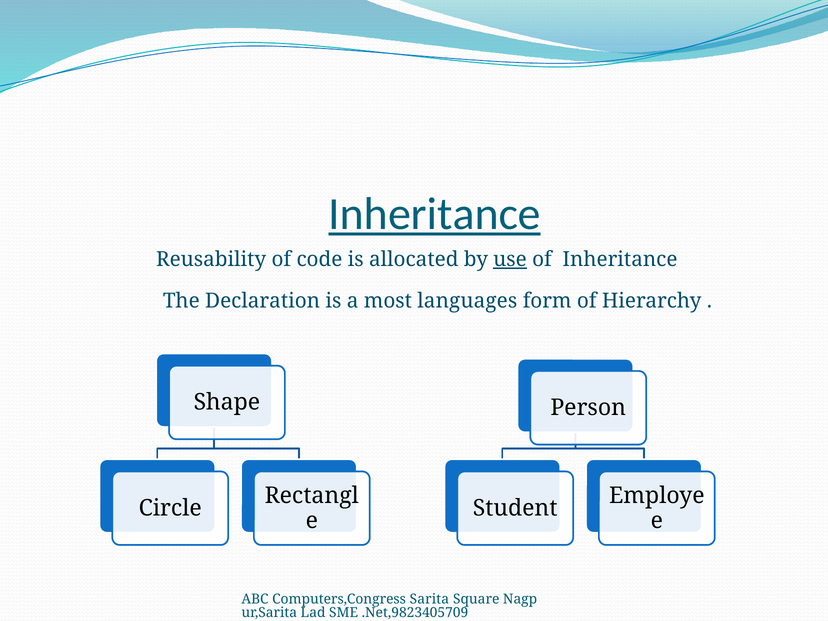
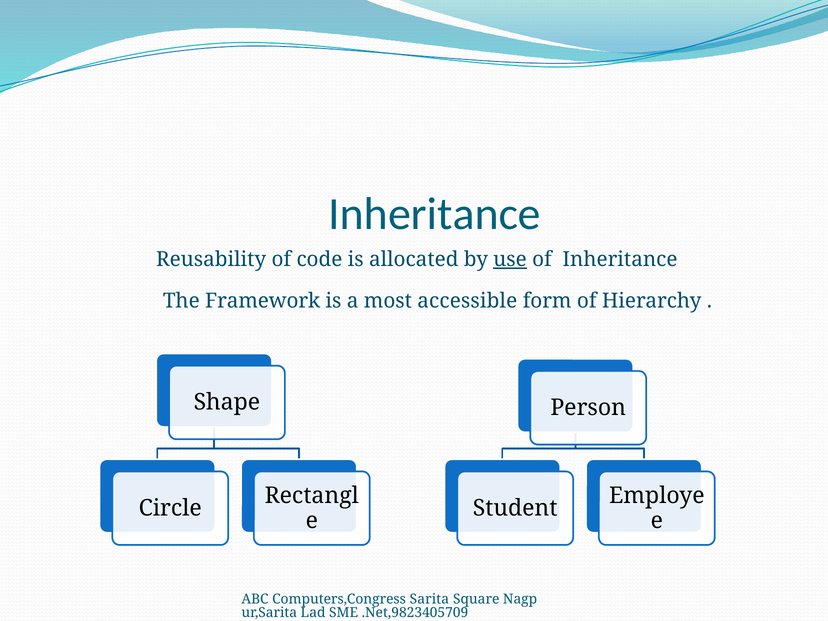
Inheritance underline: present -> none (435, 214)
Declaration: Declaration -> Framework (263, 301)
languages: languages -> accessible (467, 301)
